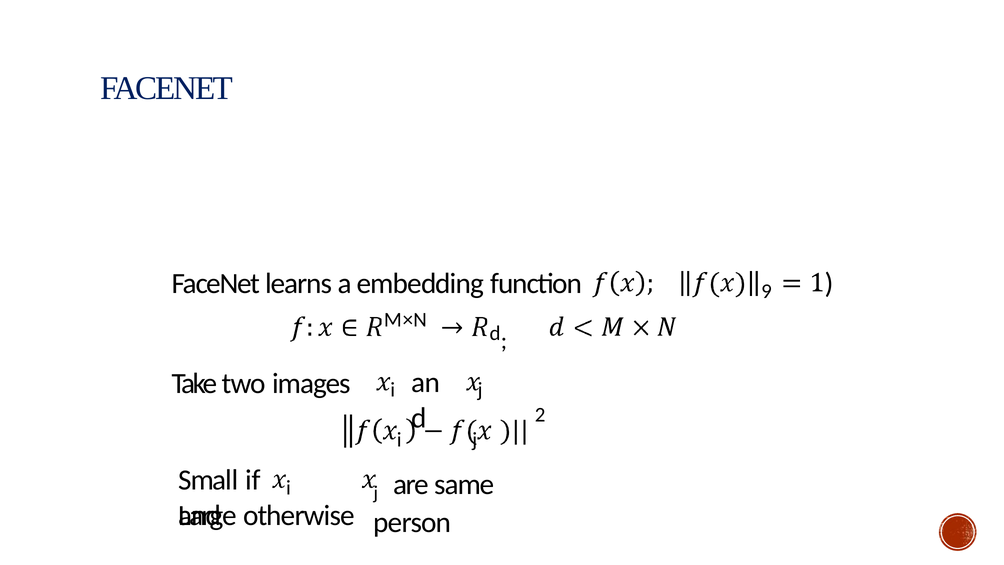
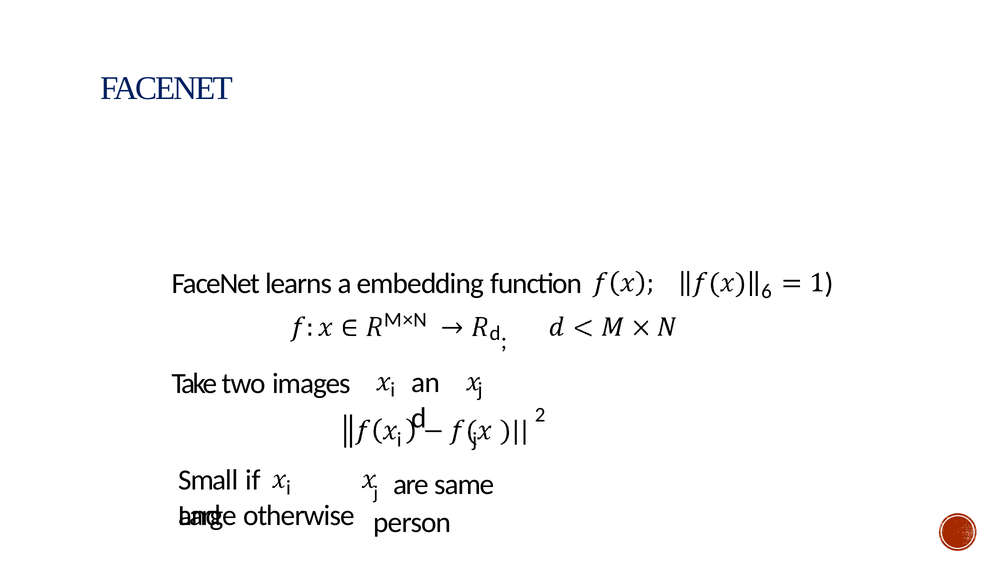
9: 9 -> 6 (766, 291)
